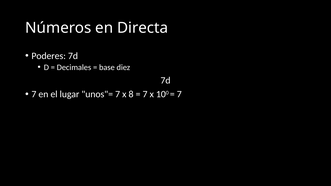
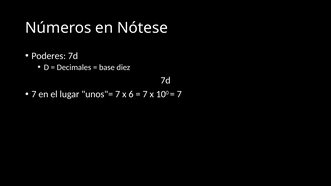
Directa: Directa -> Nótese (143, 28)
8: 8 -> 6 (131, 94)
